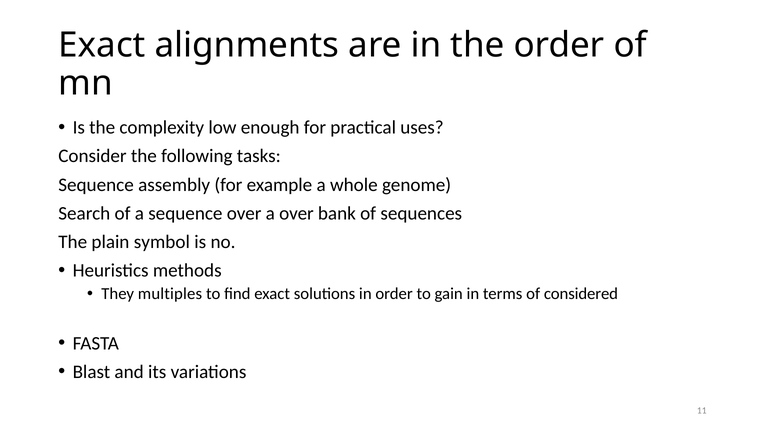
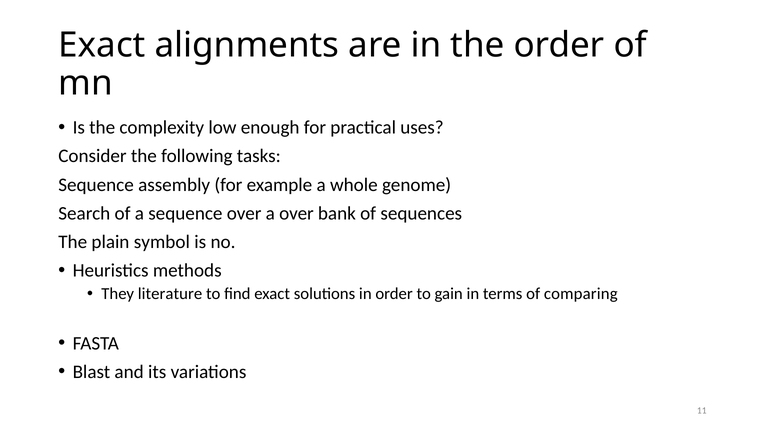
multiples: multiples -> literature (170, 294)
considered: considered -> comparing (581, 294)
